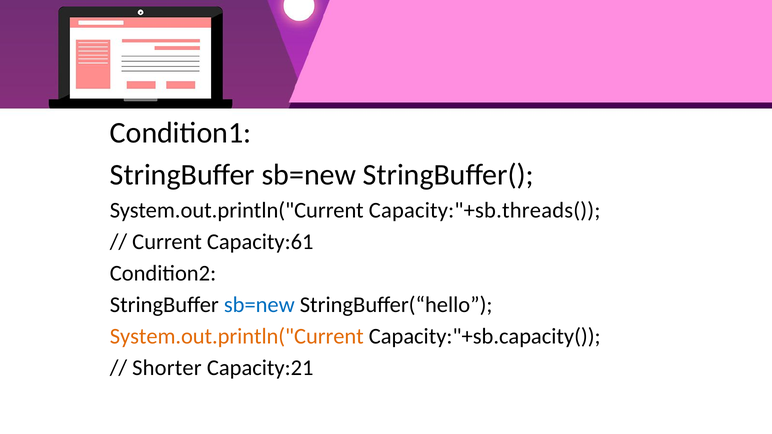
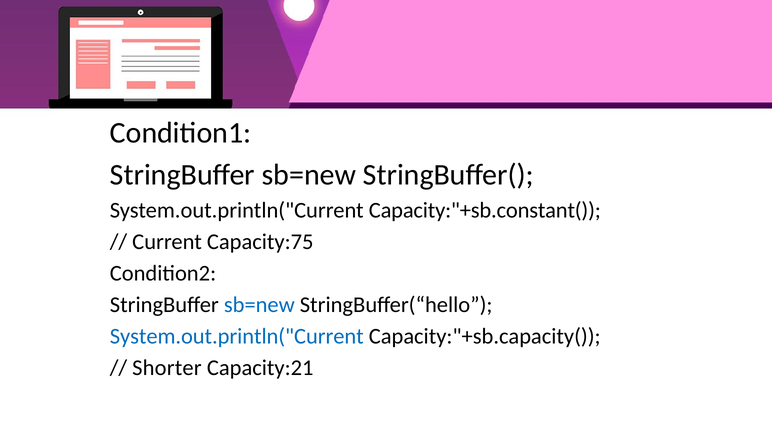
Capacity:"+sb.threads(: Capacity:"+sb.threads( -> Capacity:"+sb.constant( (485, 210)
Capacity:61: Capacity:61 -> Capacity:75 (260, 242)
System.out.println("Current colour: orange -> blue (237, 336)
